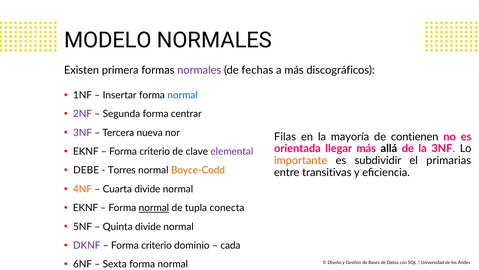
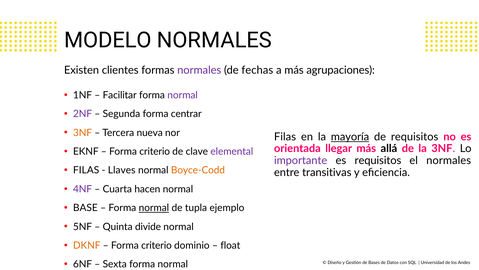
primera: primera -> clientes (120, 70)
discográficos: discográficos -> agrupaciones (341, 70)
Insertar: Insertar -> Facilitar (120, 95)
normal colour: blue -> purple (183, 95)
3NF colour: purple -> orange (83, 132)
mayoría underline: none -> present (350, 137)
de contienen: contienen -> requisitos (415, 137)
importante colour: orange -> purple (301, 160)
es subdividir: subdividir -> requisitos (378, 160)
el primarias: primarias -> normales (449, 160)
DEBE: DEBE -> FILAS (86, 170)
Torres: Torres -> Llaves (122, 170)
4NF colour: orange -> purple (83, 189)
Cuarta divide: divide -> hacen (147, 189)
EKNF: EKNF -> BASE (85, 207)
conecta: conecta -> ejemplo (227, 207)
DKNF colour: purple -> orange (87, 245)
cada: cada -> float (230, 245)
